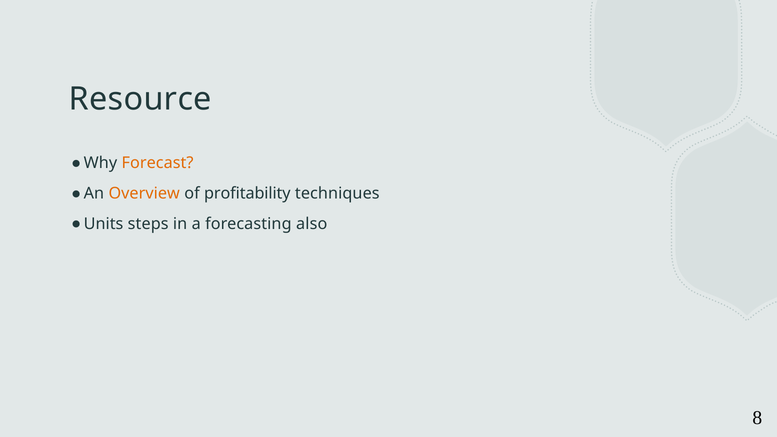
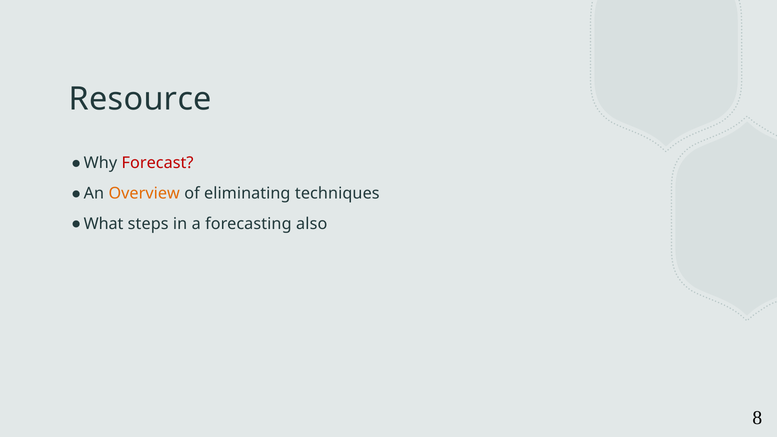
Forecast colour: orange -> red (158, 163)
profitability: profitability -> eliminating (247, 193)
Units: Units -> What (104, 224)
